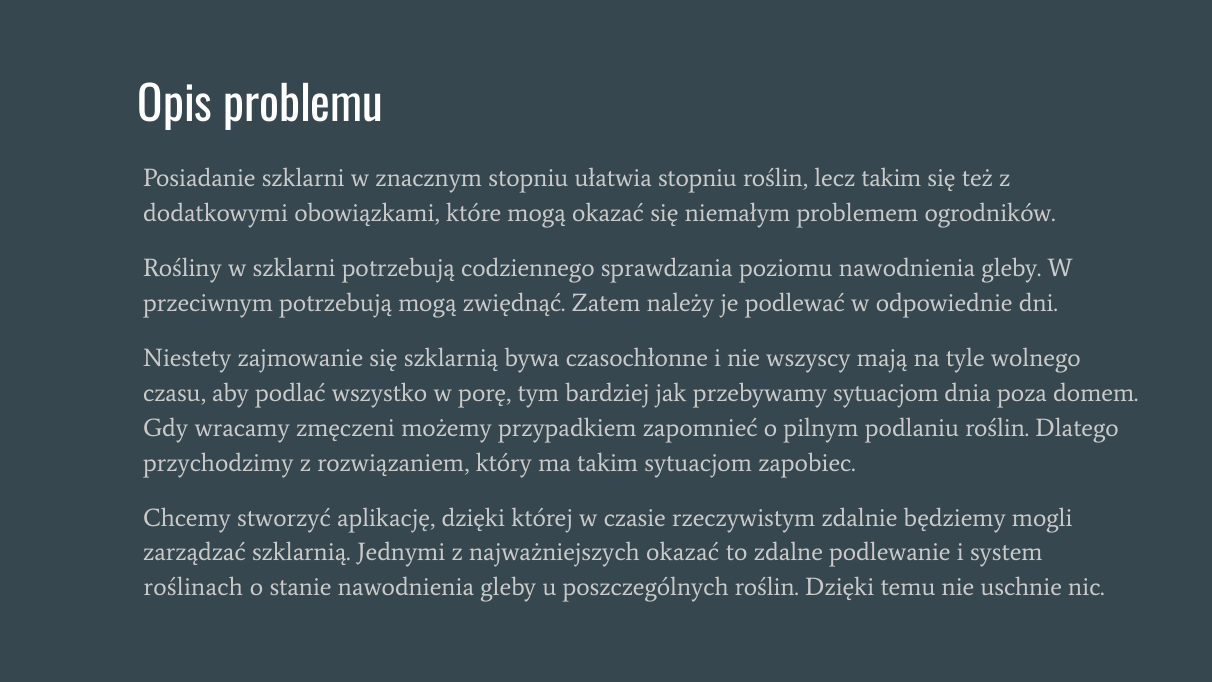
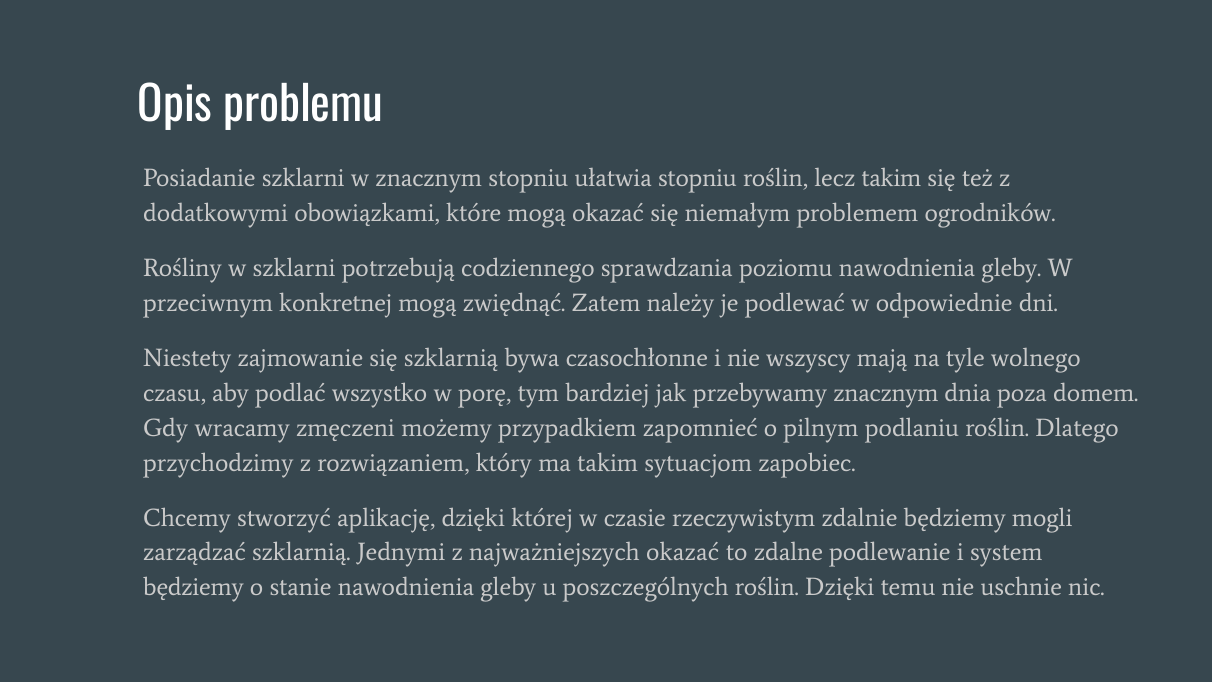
przeciwnym potrzebują: potrzebują -> konkretnej (336, 303)
przebywamy sytuacjom: sytuacjom -> znacznym (886, 393)
roślinach: roślinach -> będziemy (193, 587)
